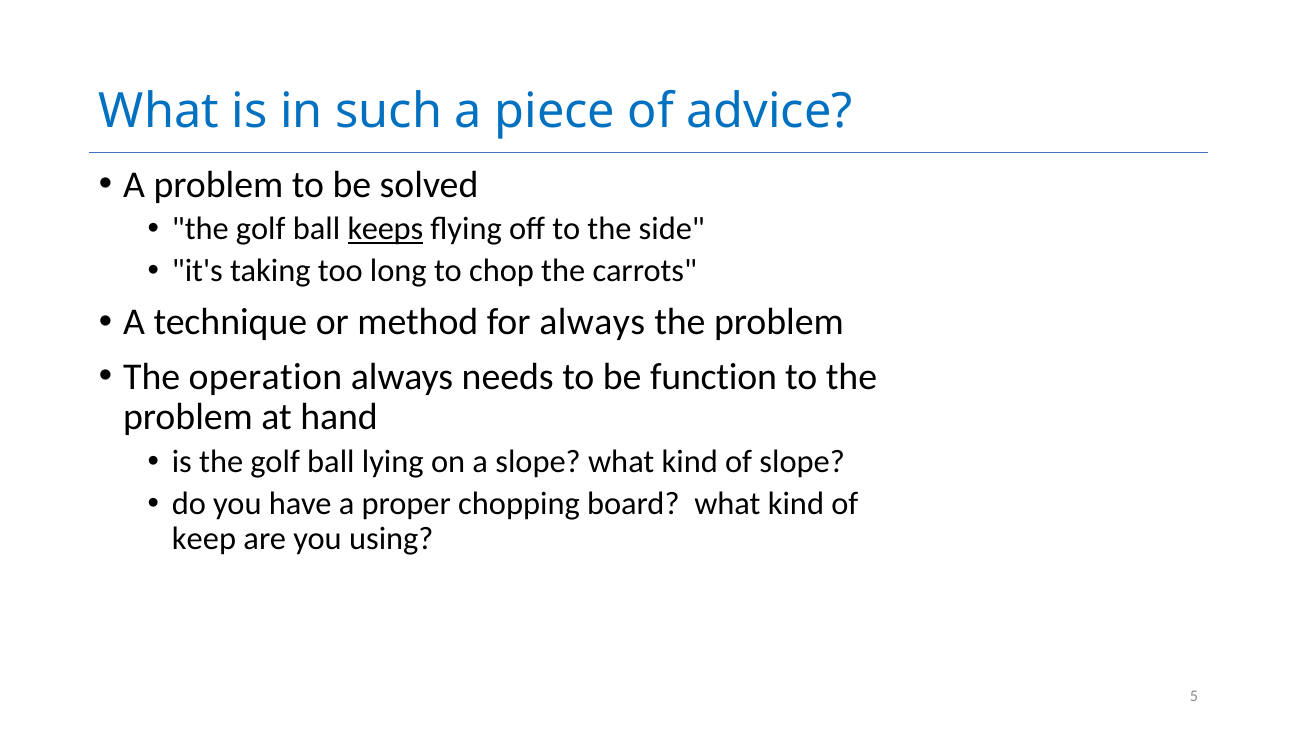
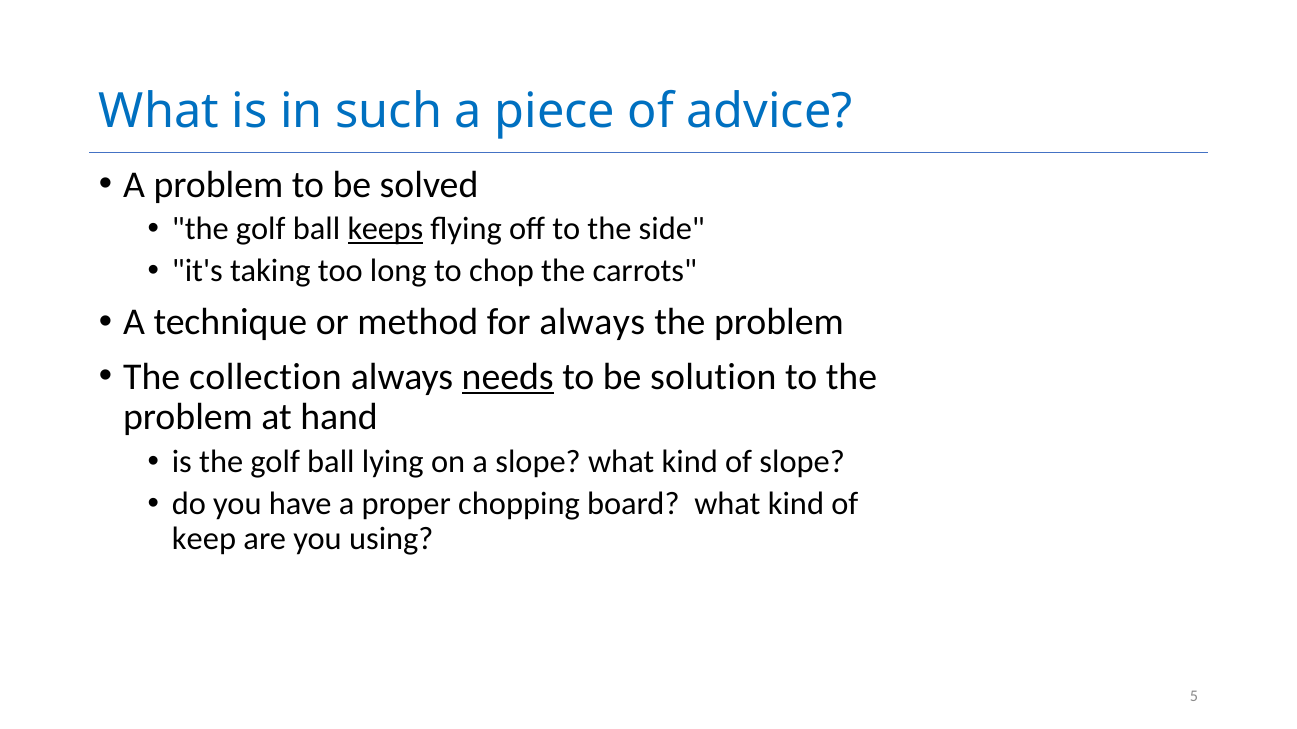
operation: operation -> collection (265, 377)
needs underline: none -> present (508, 377)
function: function -> solution (713, 377)
